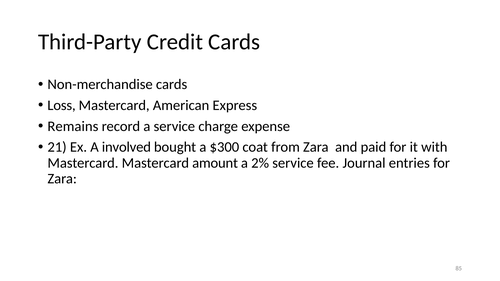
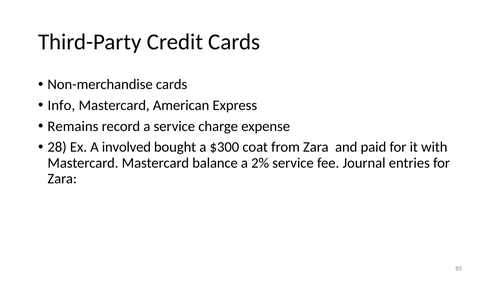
Loss: Loss -> Info (61, 105)
21: 21 -> 28 (57, 147)
amount: amount -> balance (215, 163)
